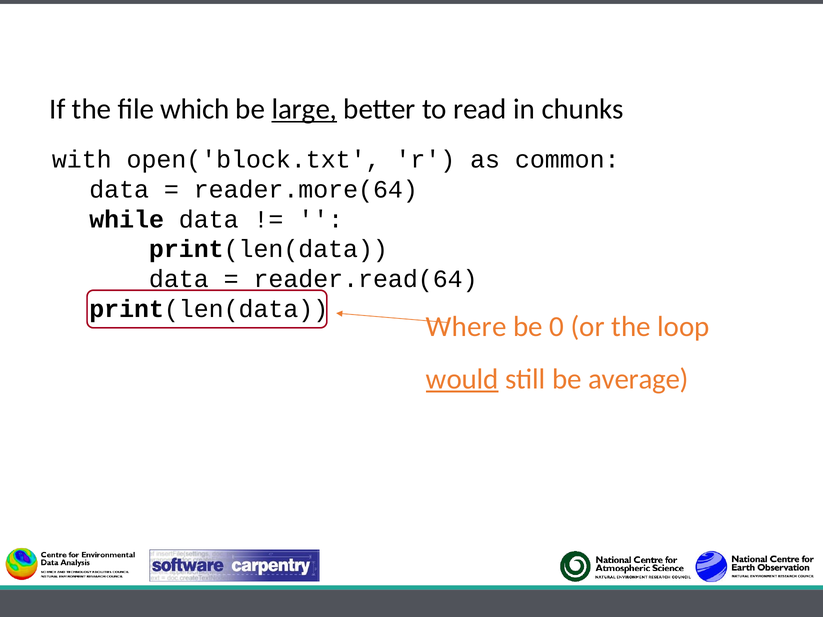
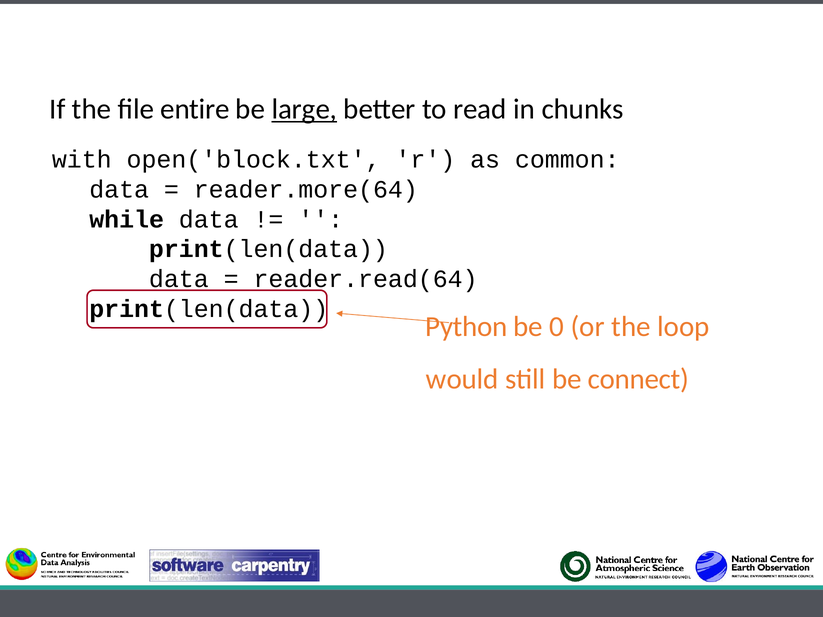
which: which -> entire (195, 109)
Where: Where -> Python (466, 327)
would underline: present -> none (462, 379)
average: average -> connect (638, 379)
